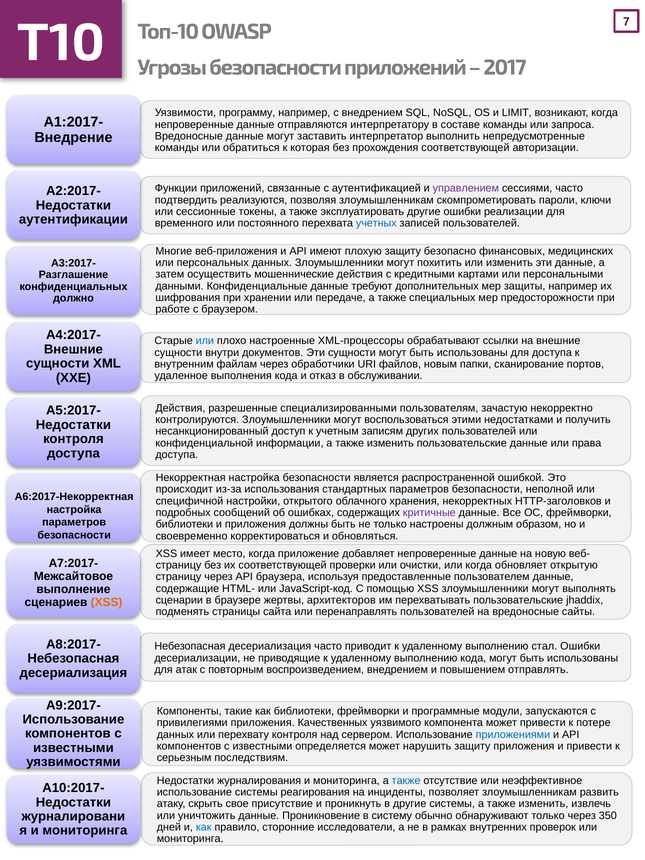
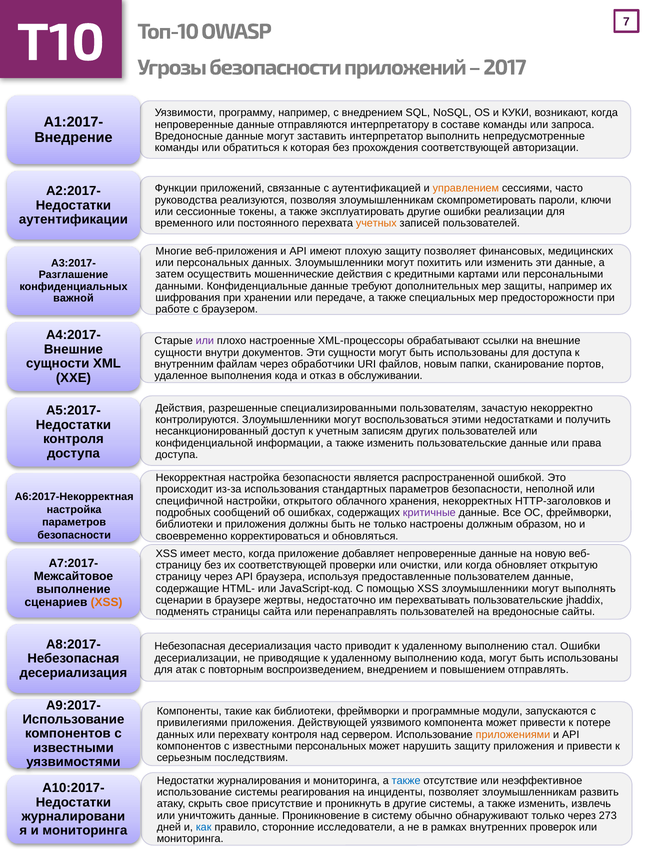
LIMIT: LIMIT -> КУКИ (517, 113)
управлением colour: purple -> orange (466, 188)
подтвердить: подтвердить -> руководства (186, 200)
учетных colour: blue -> orange (376, 223)
защиту безопасно: безопасно -> позволяет (450, 251)
должно: должно -> важной (73, 298)
или colour: blue -> purple (205, 341)
архитекторов: архитекторов -> недостаточно (341, 600)
Качественных: Качественных -> Действующей (333, 723)
приложениями colour: blue -> orange (513, 734)
известными определяется: определяется -> персональных (331, 746)
350: 350 -> 273 (608, 816)
